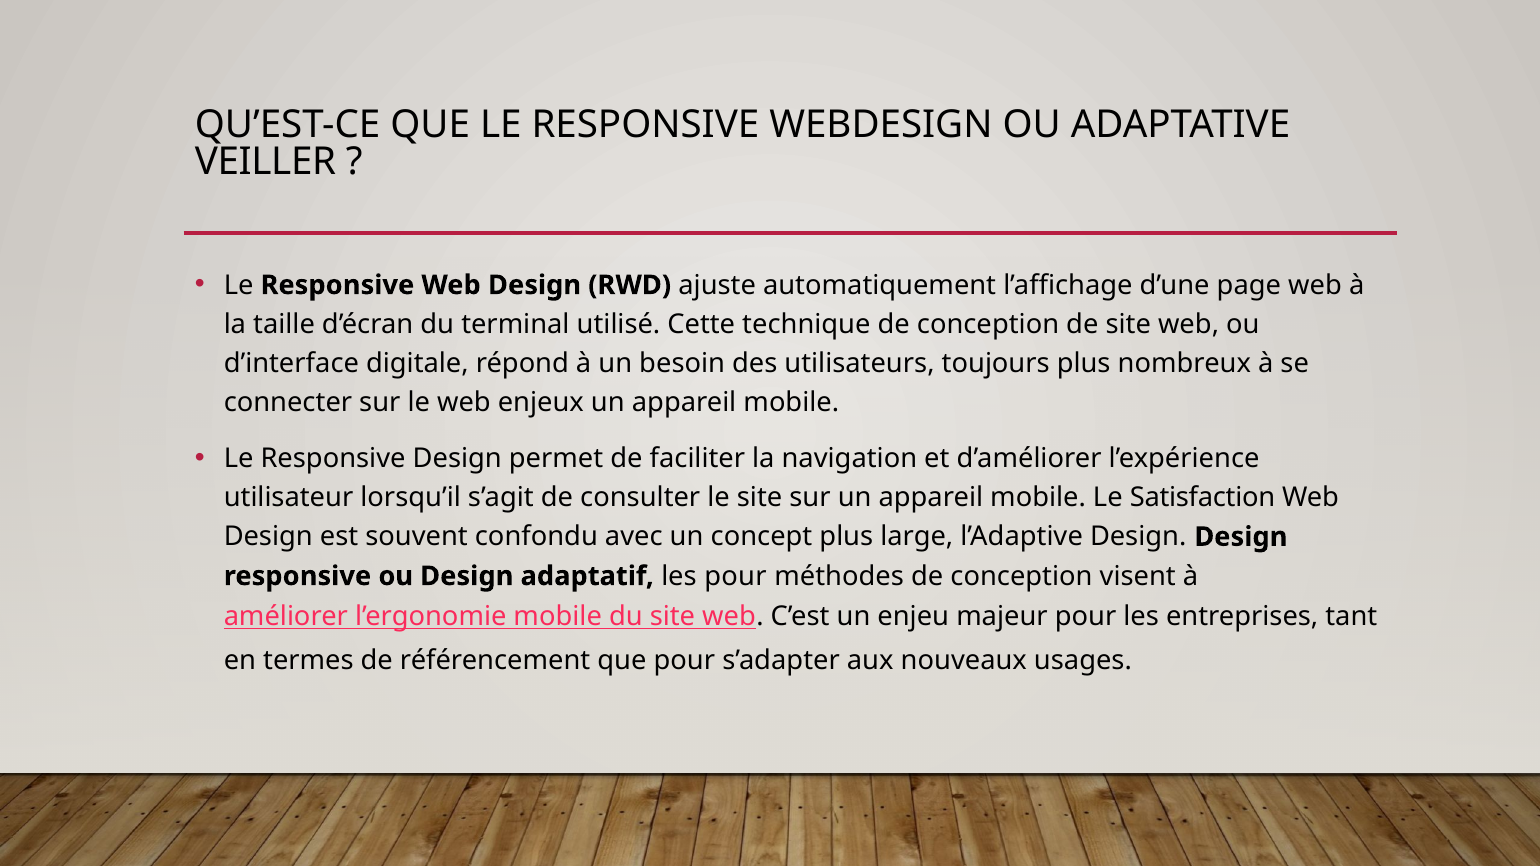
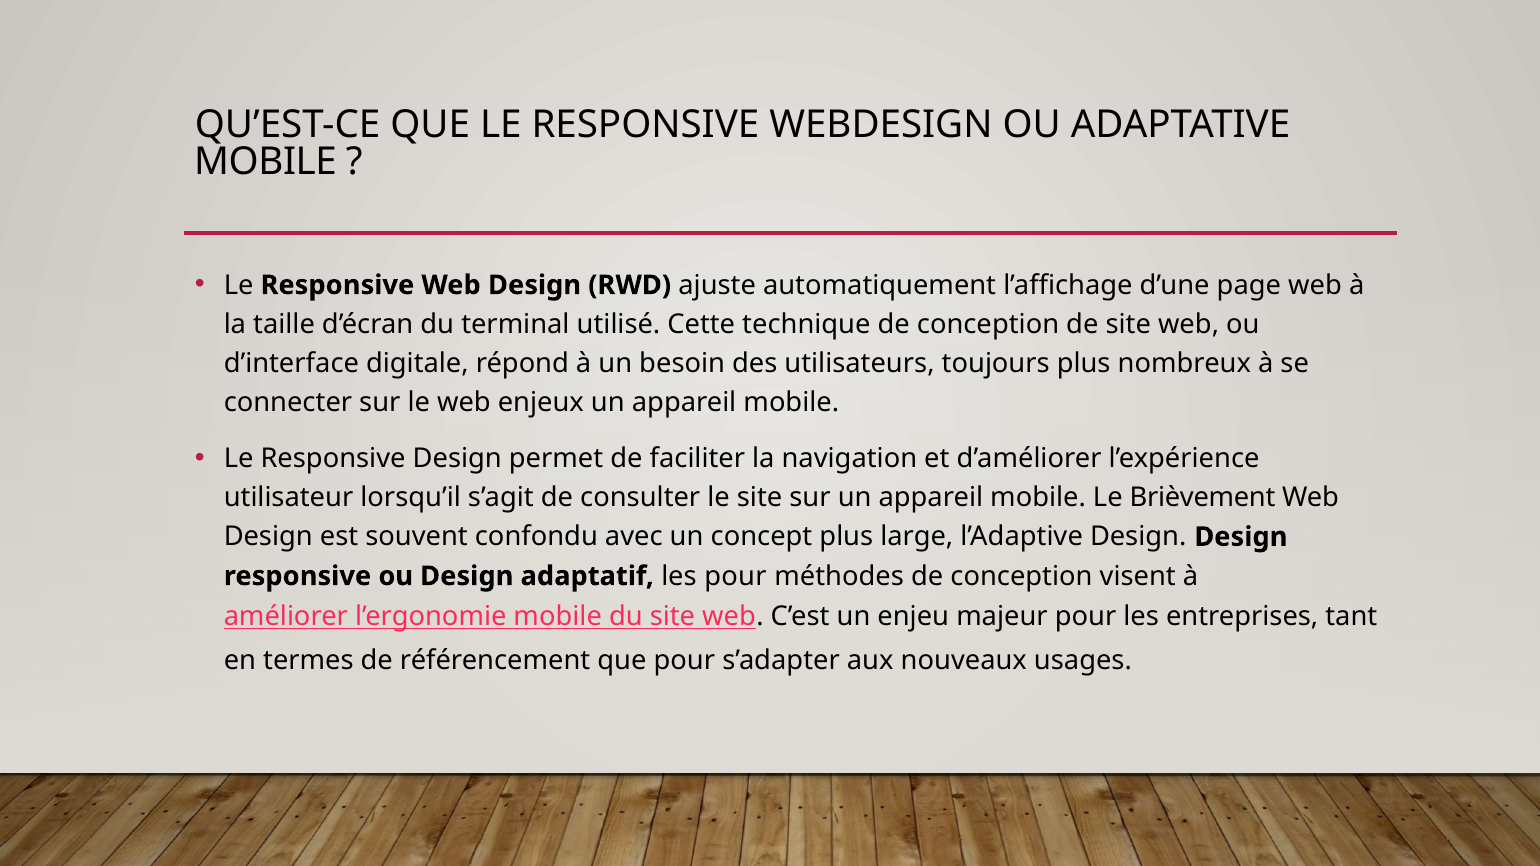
VEILLER: VEILLER -> MOBILE (266, 162)
Satisfaction: Satisfaction -> Brièvement (1202, 498)
